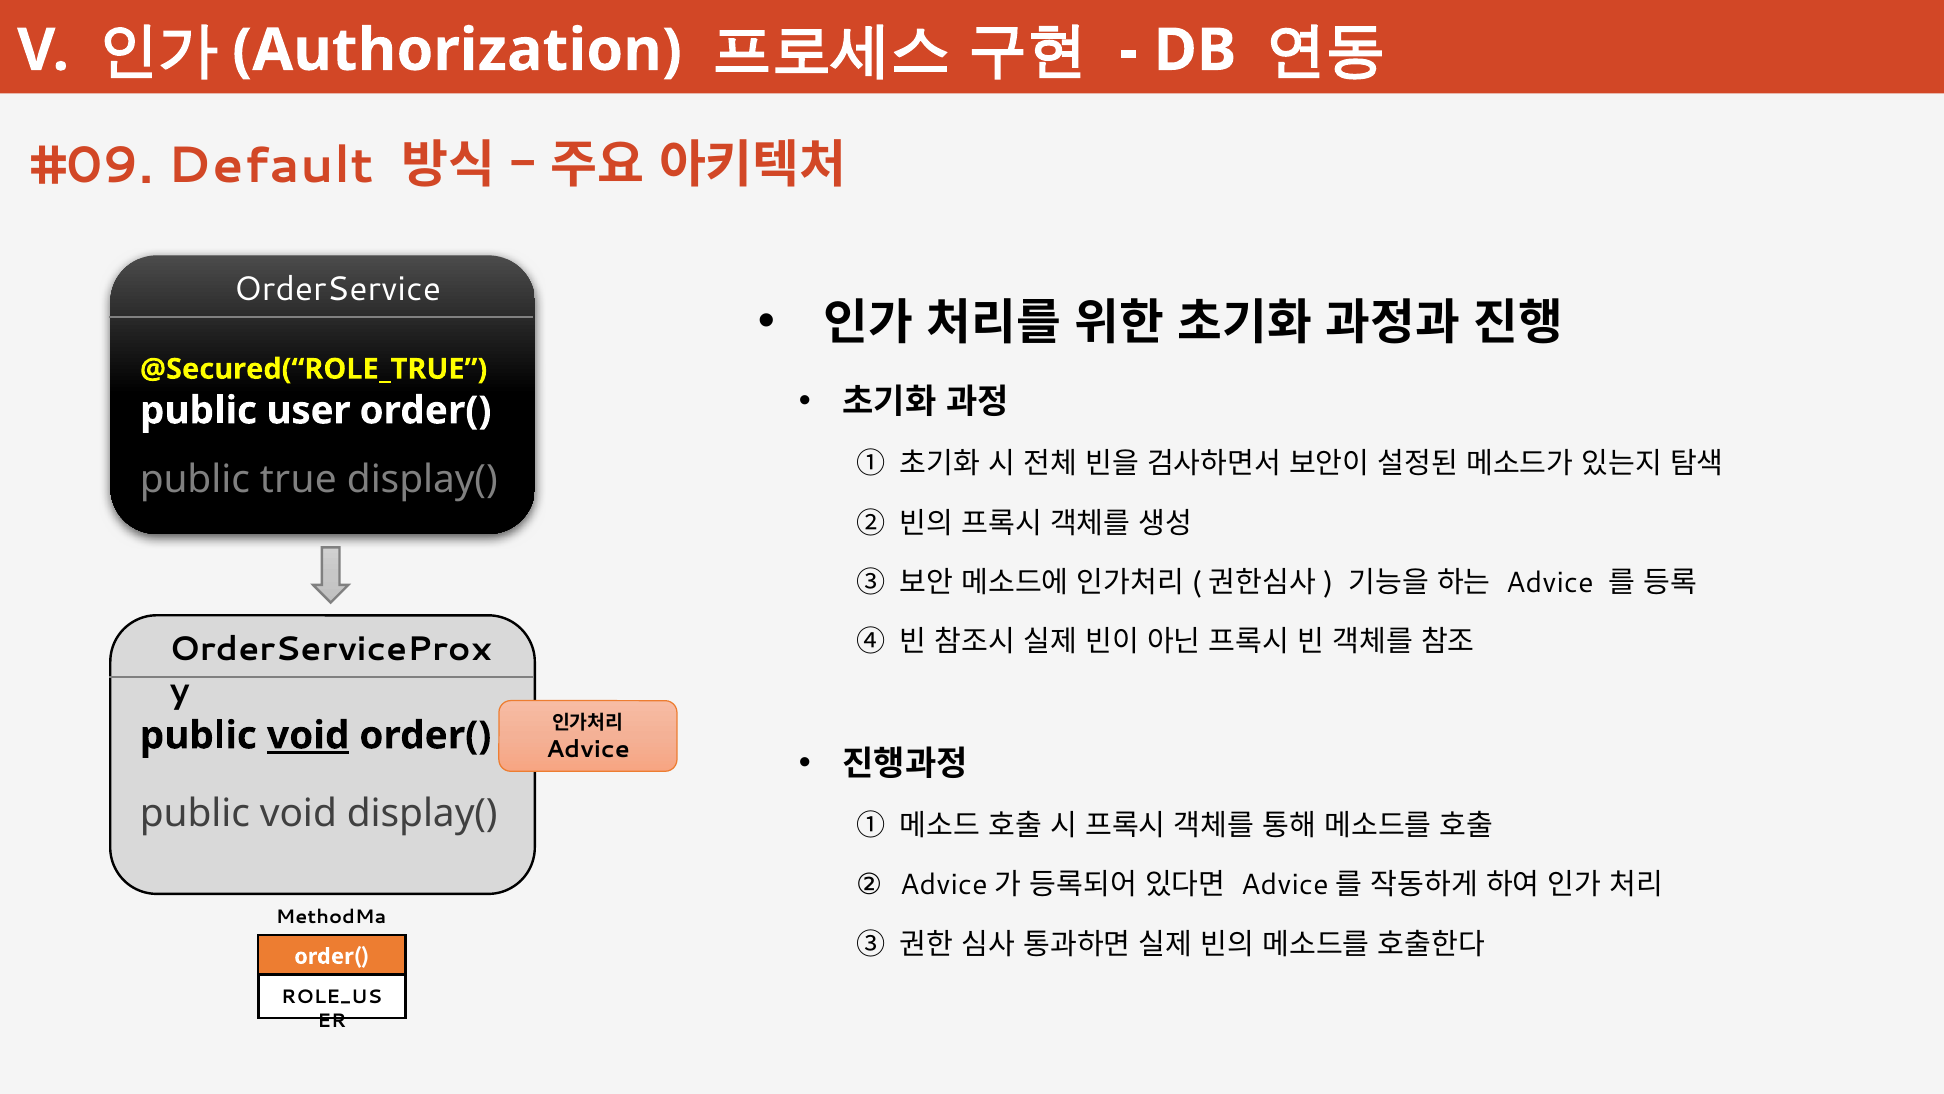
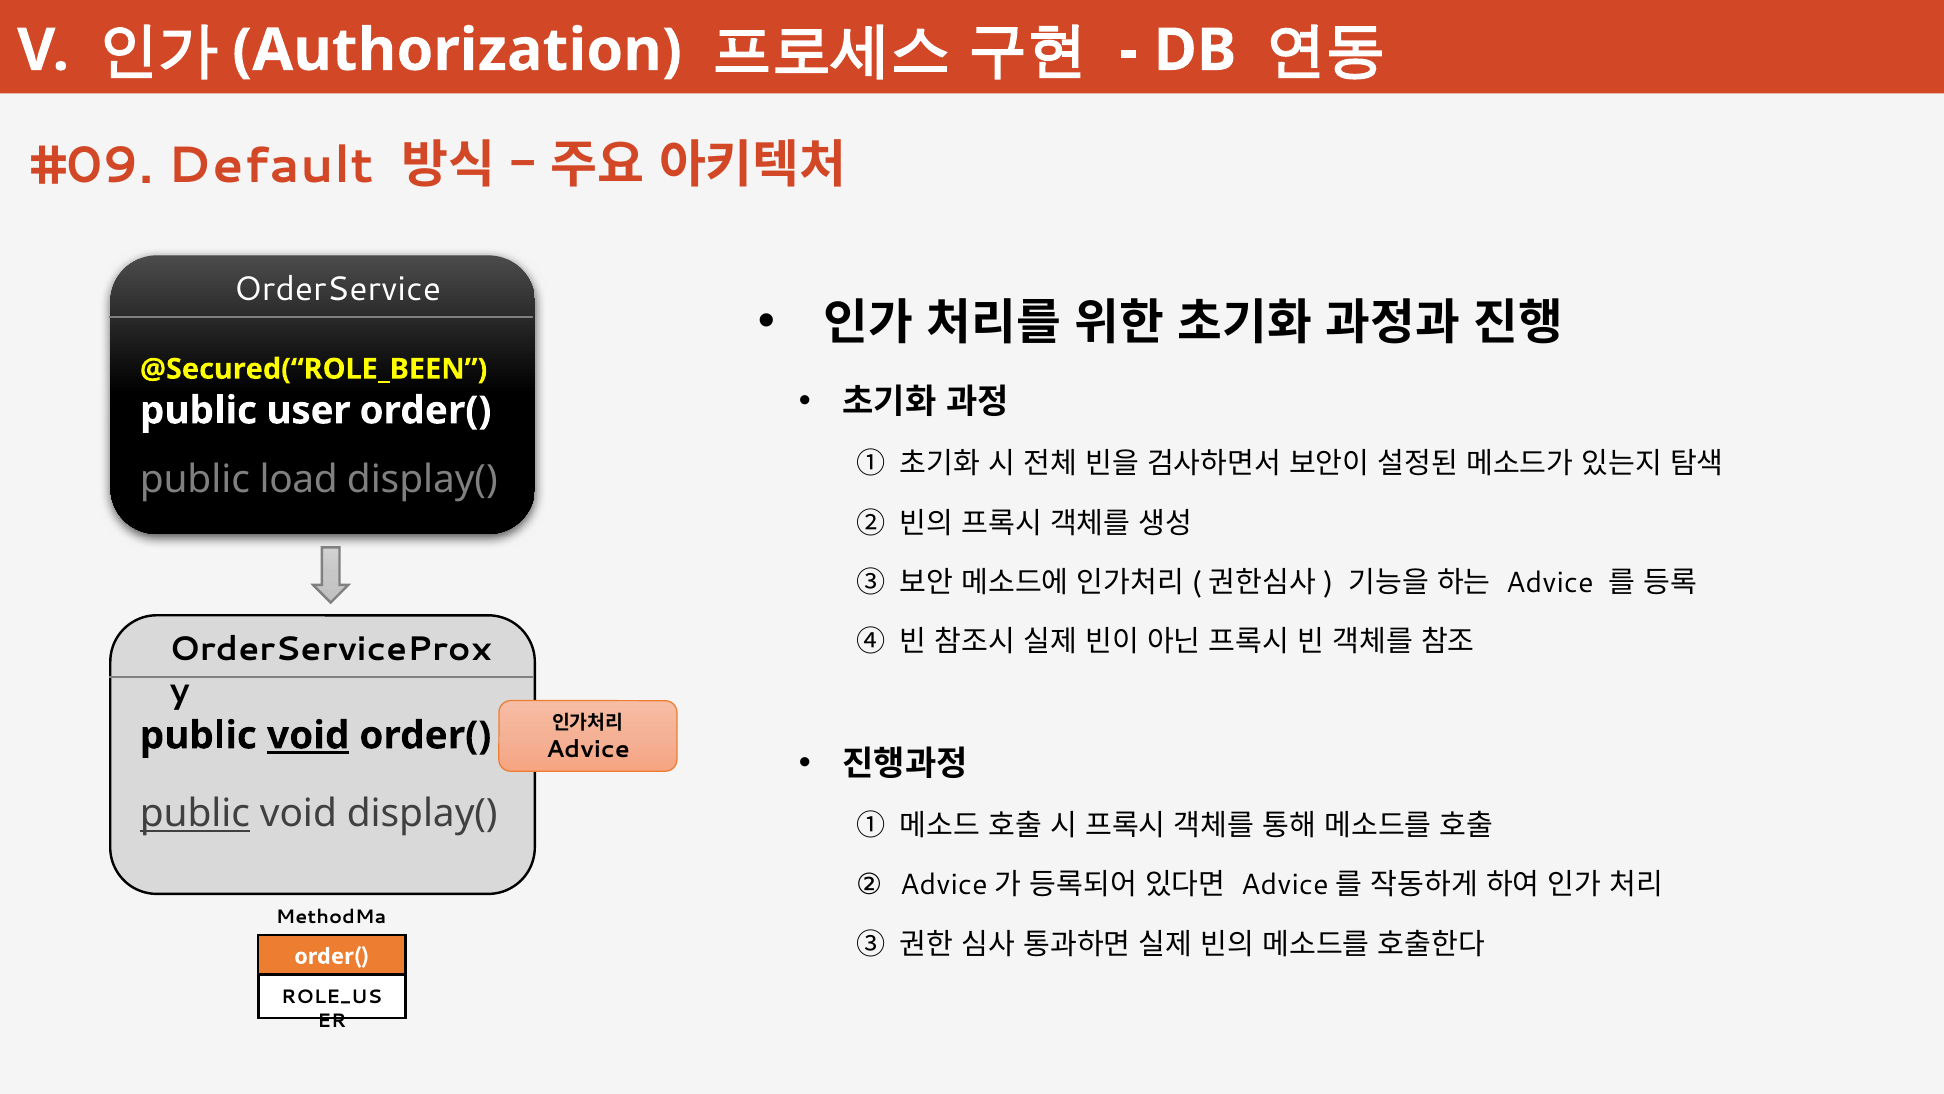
@Secured(“ROLE_TRUE: @Secured(“ROLE_TRUE -> @Secured(“ROLE_BEEN (314, 369)
true: true -> load (299, 479)
public underline: none -> present (195, 814)
